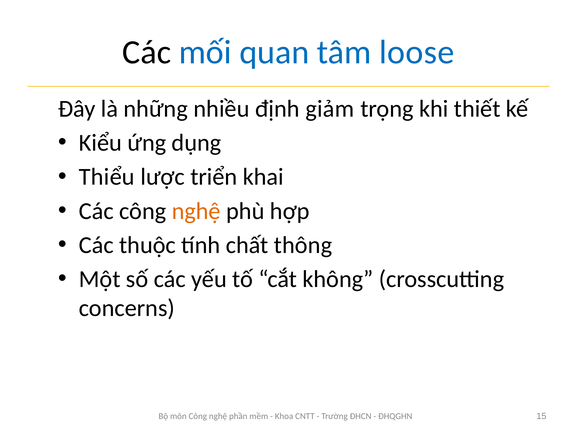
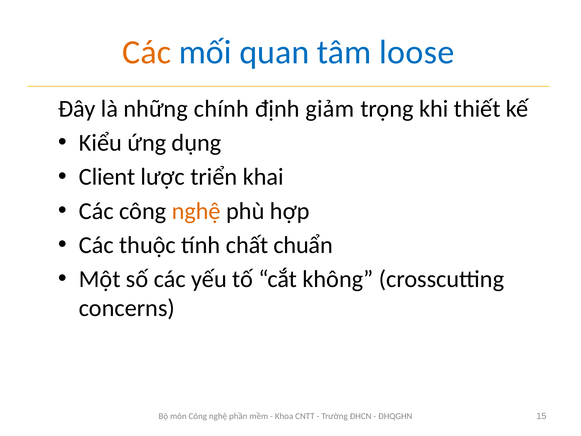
Các colour: black -> orange (147, 52)
nhiều: nhiều -> chính (221, 109)
Thiểu: Thiểu -> Client (107, 177)
thông: thông -> chuẩn (303, 245)
